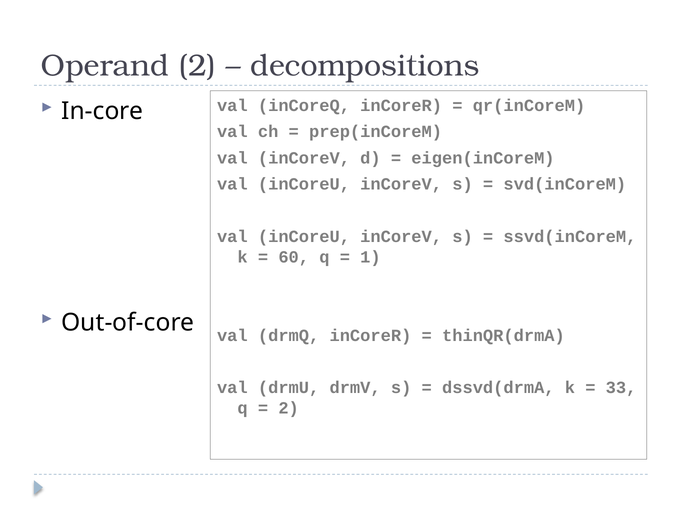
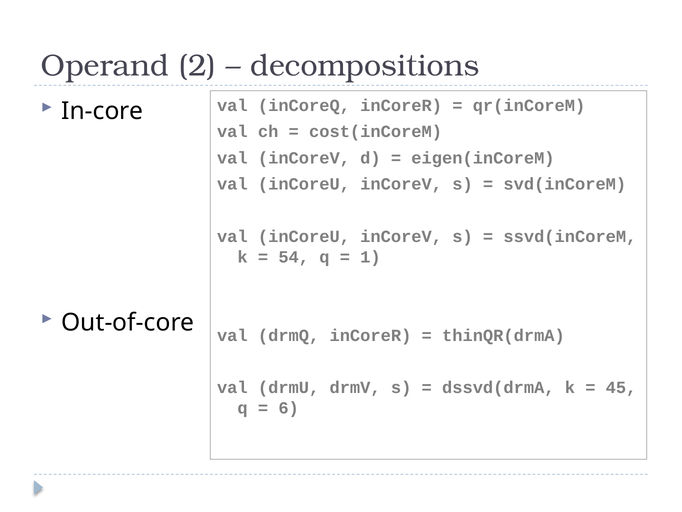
prep(inCoreM: prep(inCoreM -> cost(inCoreM (376, 132)
60: 60 -> 54 (294, 257)
33: 33 -> 45 (621, 387)
2: 2 -> 6 (289, 408)
